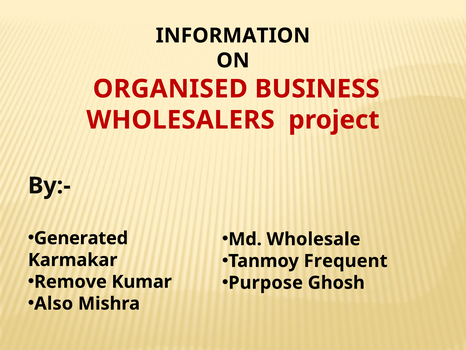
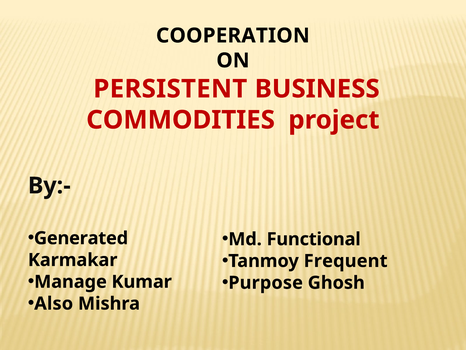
INFORMATION: INFORMATION -> COOPERATION (233, 36)
ORGANISED: ORGANISED -> PERSISTENT (170, 89)
WHOLESALERS: WHOLESALERS -> COMMODITIES (181, 120)
Wholesale: Wholesale -> Functional (314, 239)
Remove: Remove -> Manage (71, 281)
